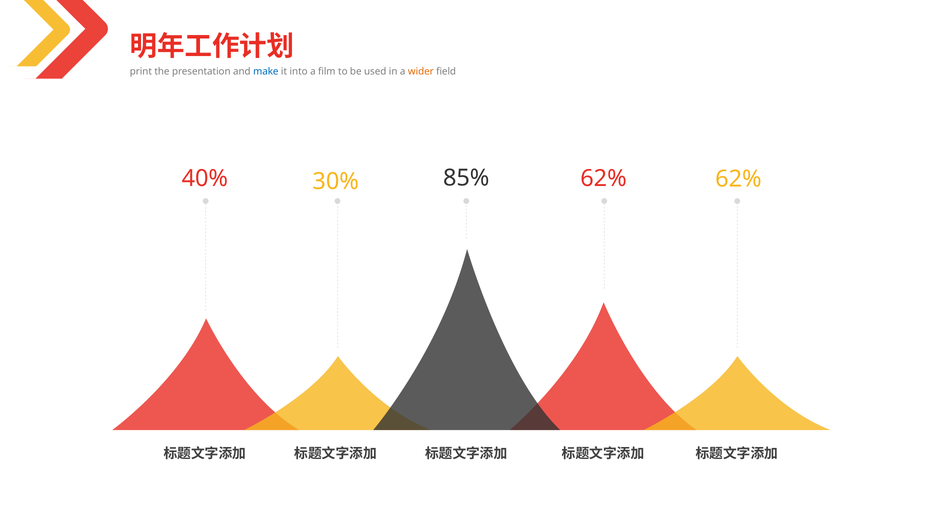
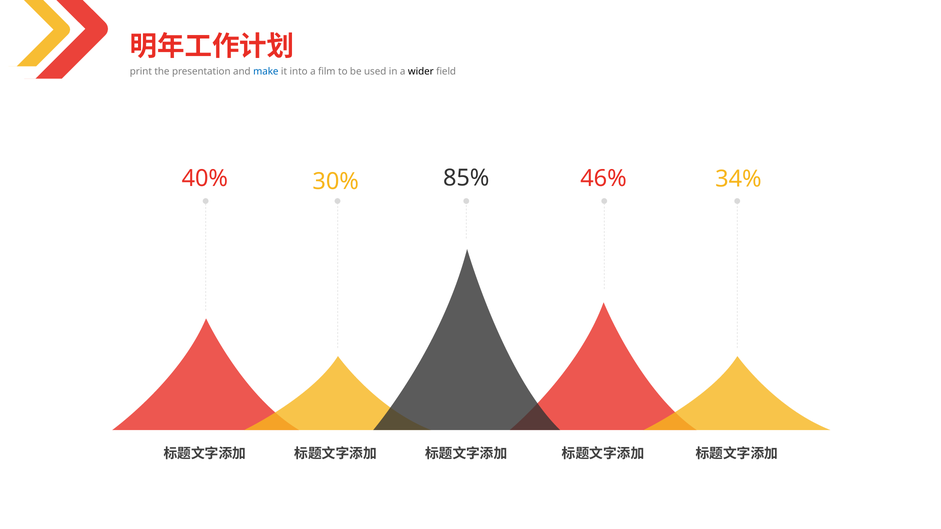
wider colour: orange -> black (421, 72)
85% 62%: 62% -> 34% (738, 179)
30% 62%: 62% -> 46% (603, 179)
